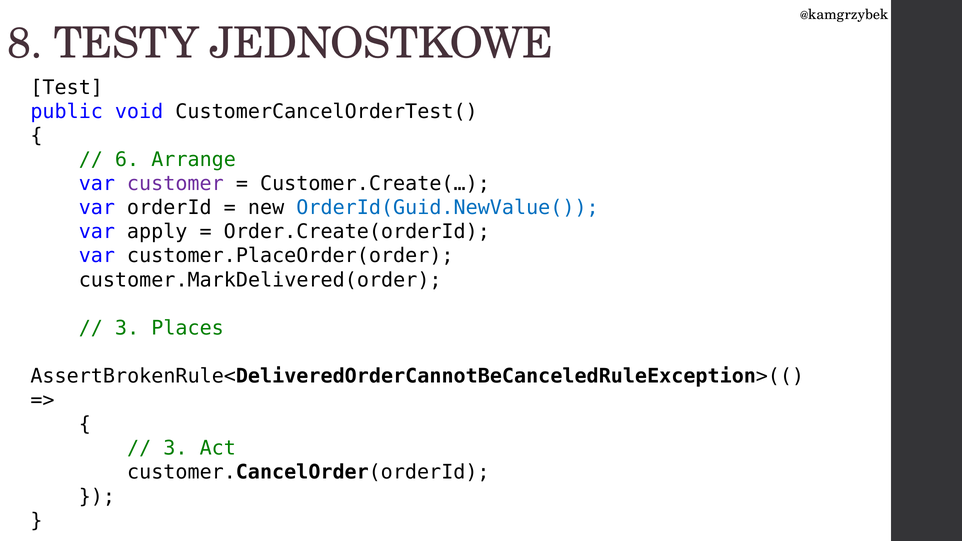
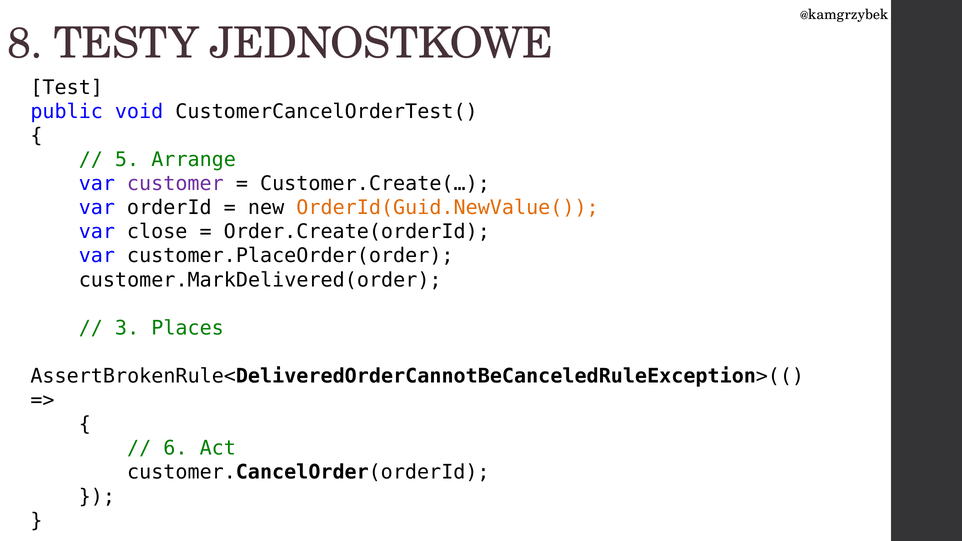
6: 6 -> 5 (127, 160)
OrderId(Guid.NewValue( colour: blue -> orange (448, 208)
apply: apply -> close (157, 232)
3: 3 -> 6 (175, 448)
